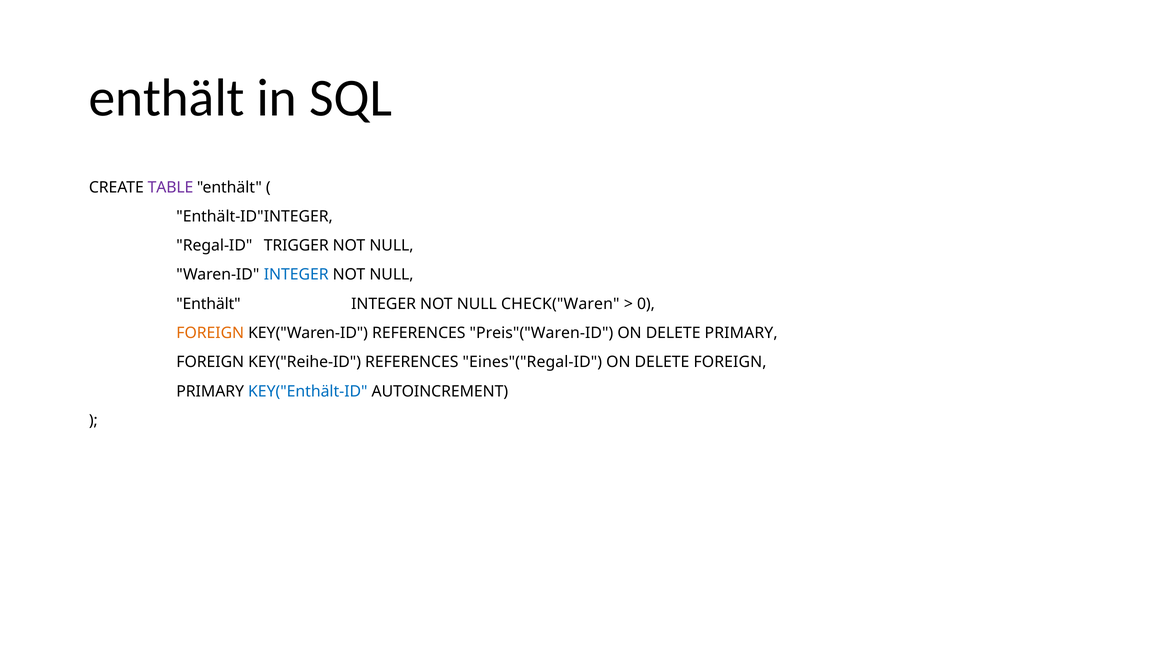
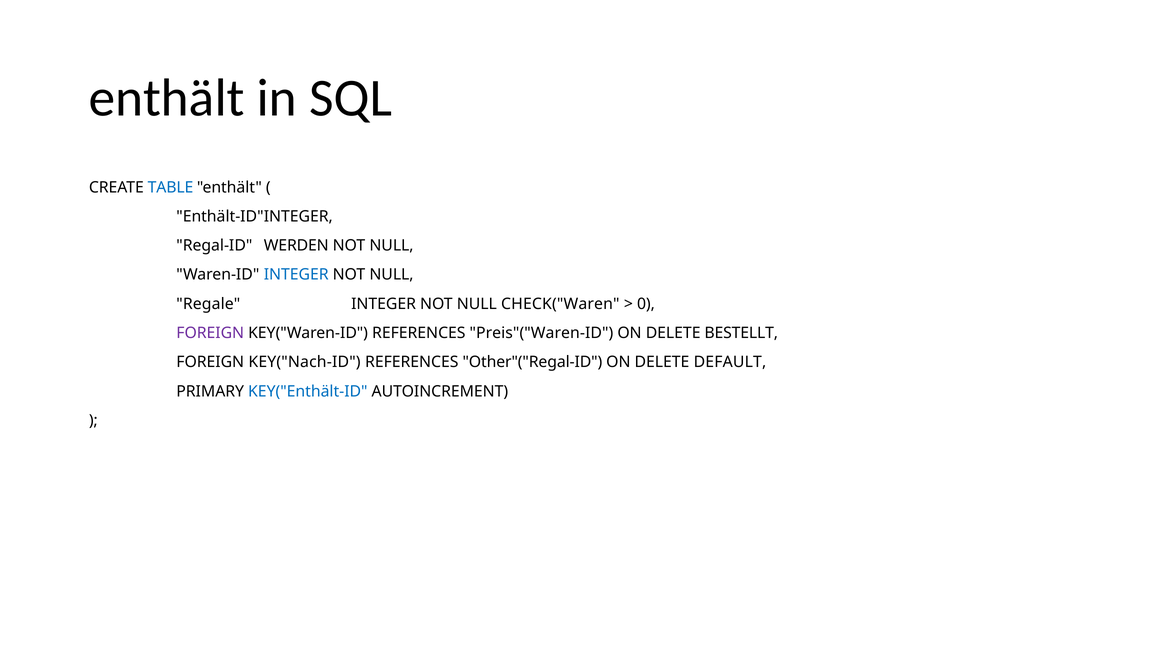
TABLE colour: purple -> blue (171, 187)
TRIGGER: TRIGGER -> WERDEN (296, 246)
Enthält: Enthält -> Regale (208, 304)
FOREIGN colour: orange -> purple (210, 333)
DELETE PRIMARY: PRIMARY -> BESTELLT (741, 333)
KEY("Reihe-ID: KEY("Reihe-ID -> KEY("Nach-ID (305, 362)
Eines"("Regal-ID: Eines"("Regal-ID -> Other"("Regal-ID (532, 362)
DELETE FOREIGN: FOREIGN -> DEFAULT (730, 362)
